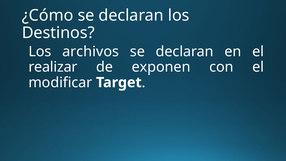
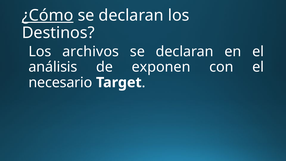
¿Cómo underline: none -> present (48, 15)
realizar: realizar -> análisis (53, 67)
modificar: modificar -> necesario (60, 82)
